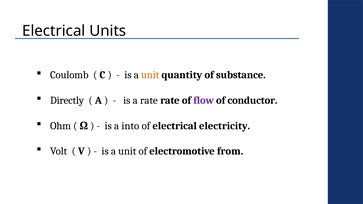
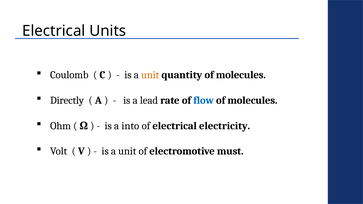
quantity of substance: substance -> molecules (241, 75)
a rate: rate -> lead (149, 100)
flow colour: purple -> blue (204, 100)
conductor: conductor -> molecules (252, 100)
from: from -> must (230, 151)
